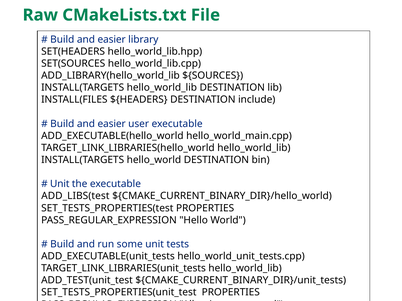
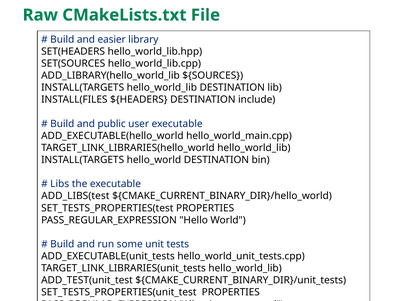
easier: easier -> public (112, 124)
Unit: Unit -> Libs (60, 184)
